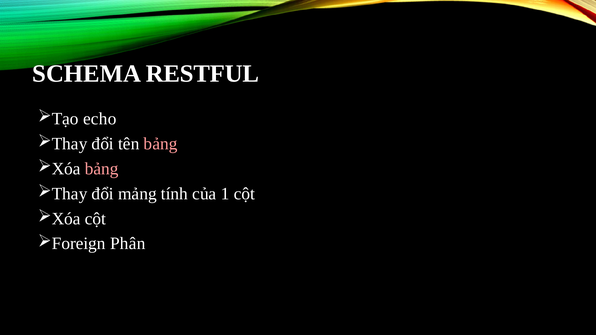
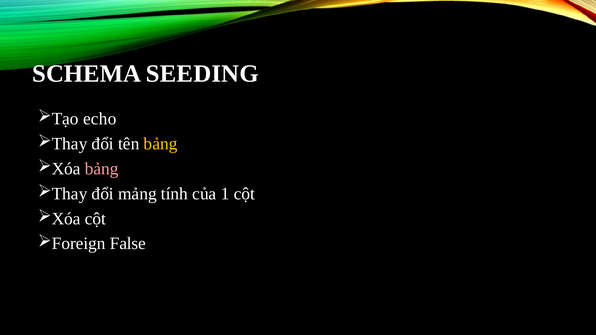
RESTFUL: RESTFUL -> SEEDING (202, 74)
bảng colour: pink -> yellow (161, 144)
Phân: Phân -> False (128, 244)
